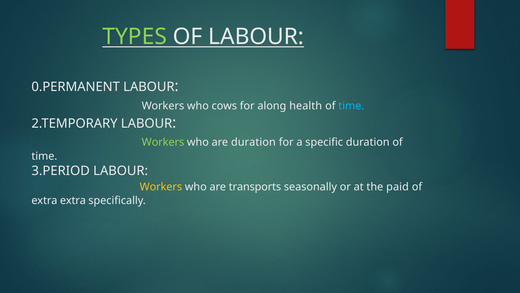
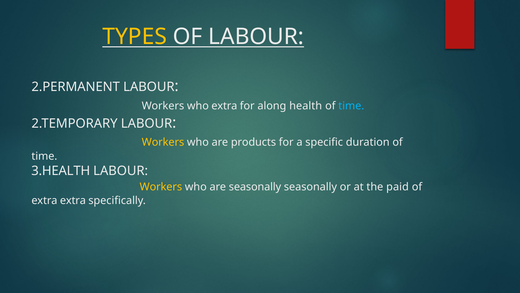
TYPES colour: light green -> yellow (135, 37)
0.PERMANENT: 0.PERMANENT -> 2.PERMANENT (76, 87)
who cows: cows -> extra (224, 106)
Workers colour: light green -> yellow (163, 142)
are duration: duration -> products (253, 142)
3.PERIOD: 3.PERIOD -> 3.HEALTH (61, 170)
are transports: transports -> seasonally (255, 187)
